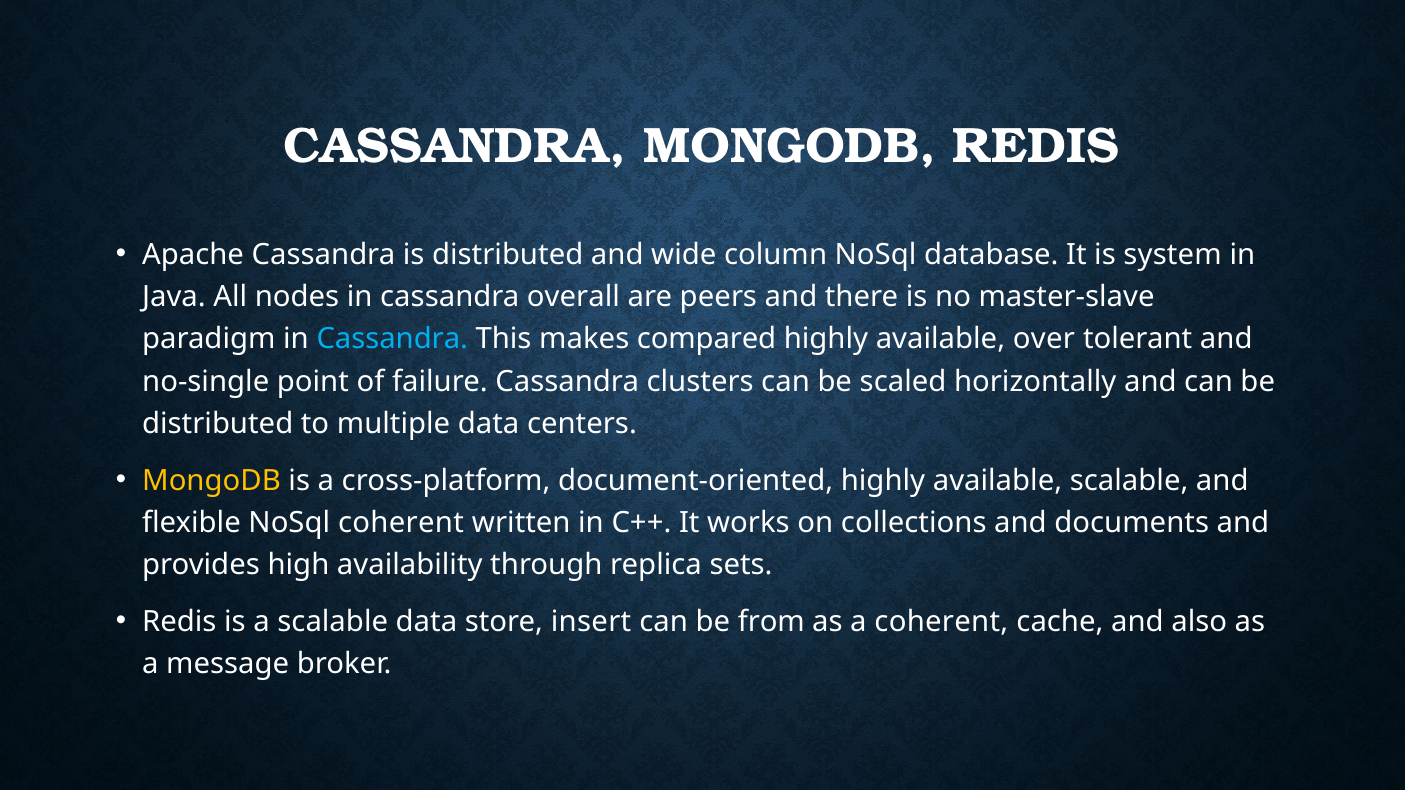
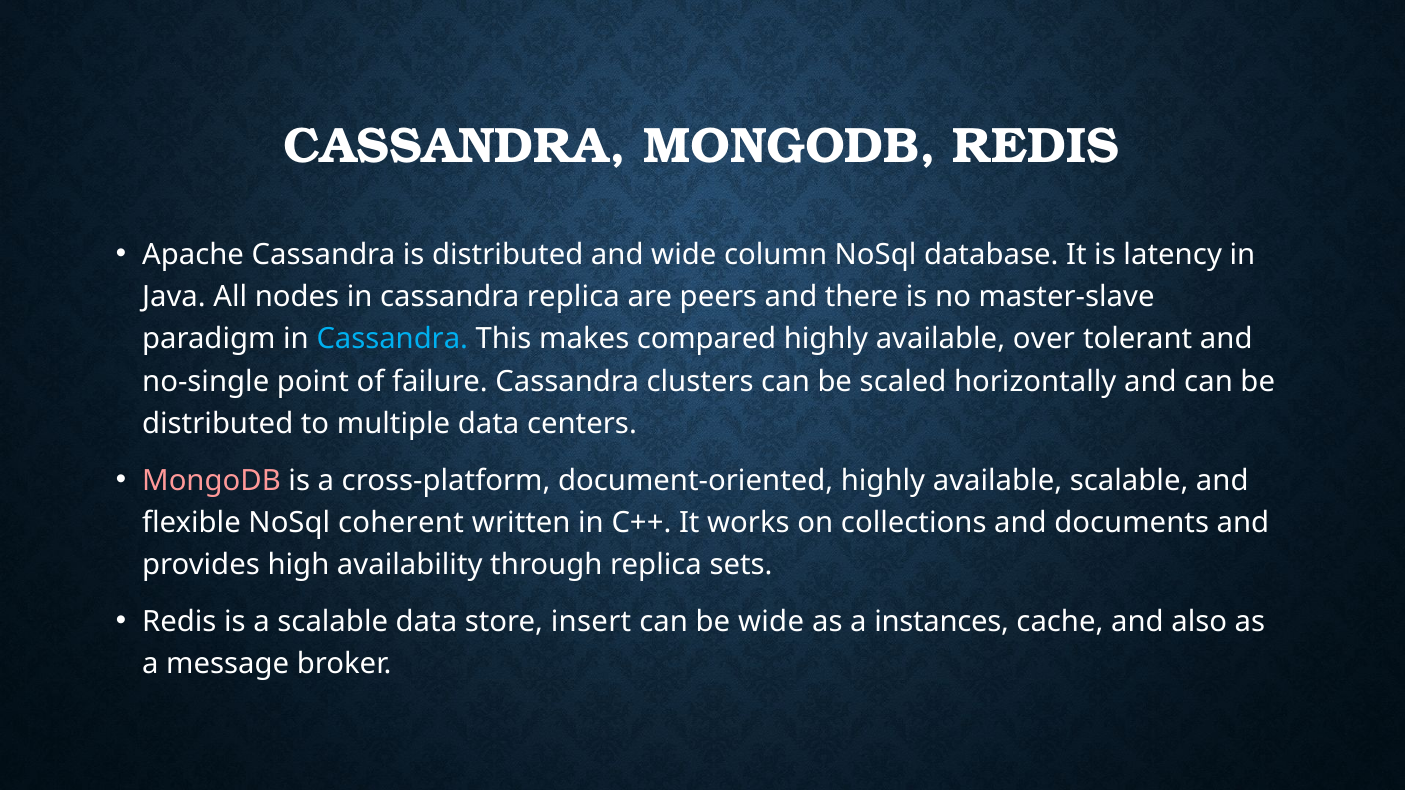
system: system -> latency (1173, 255)
cassandra overall: overall -> replica (573, 297)
MongoDB colour: yellow -> pink (211, 481)
be from: from -> wide (771, 622)
a coherent: coherent -> instances (942, 622)
